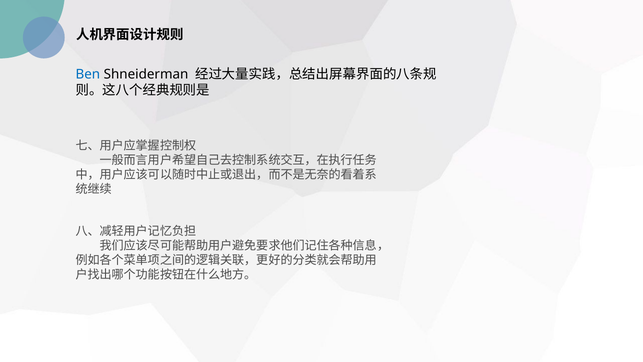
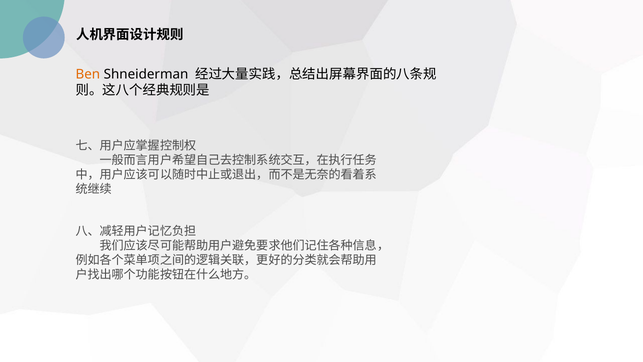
Ben colour: blue -> orange (88, 74)
